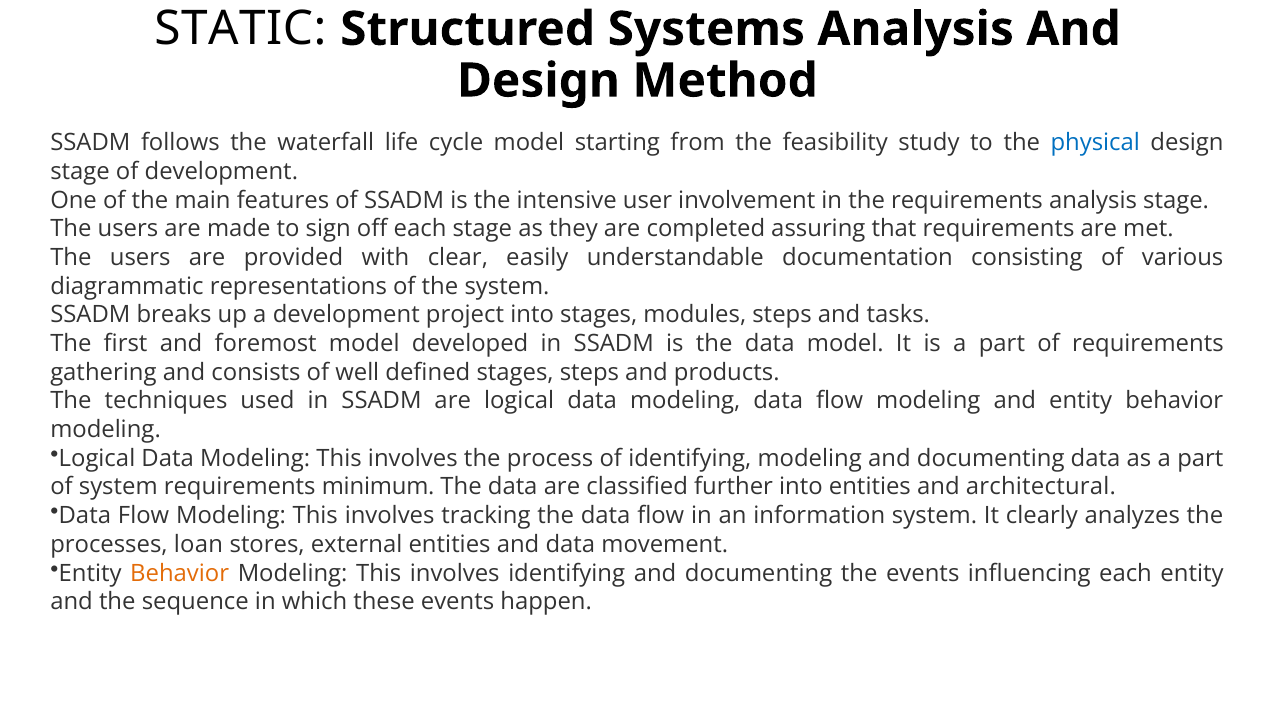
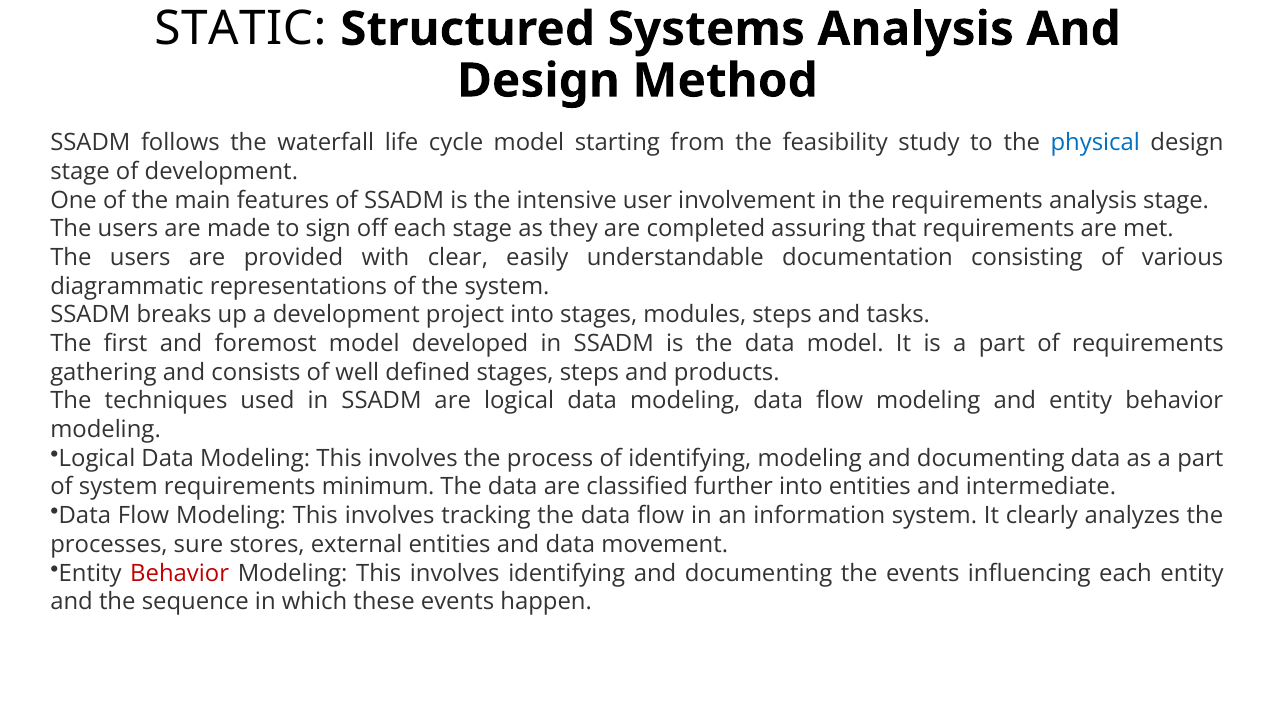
architectural: architectural -> intermediate (1041, 487)
loan: loan -> sure (199, 545)
Behavior colour: orange -> red (180, 573)
